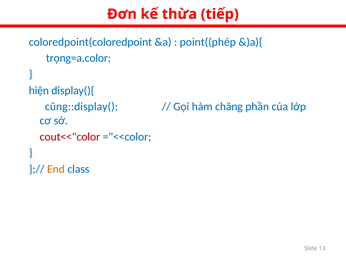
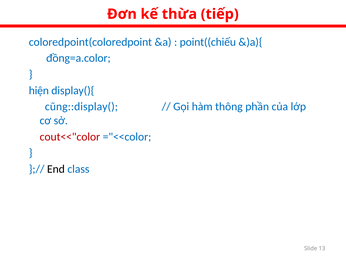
point((phép: point((phép -> point((chiếu (208, 42)
trọng=a.color: trọng=a.color -> đồng=a.color (78, 58)
chăng: chăng -> thông (229, 106)
End colour: orange -> black (56, 169)
